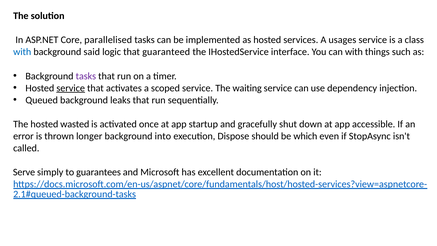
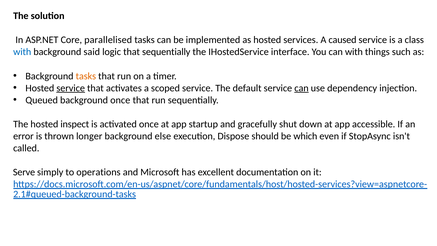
usages: usages -> caused (342, 40)
that guaranteed: guaranteed -> sequentially (166, 52)
tasks colour: purple -> orange (86, 76)
waiting: waiting -> default (247, 88)
can underline: none -> present (302, 88)
background leaks: leaks -> once (120, 100)
wasted: wasted -> inspect (75, 124)
into: into -> else (163, 136)
guarantees: guarantees -> operations (98, 172)
